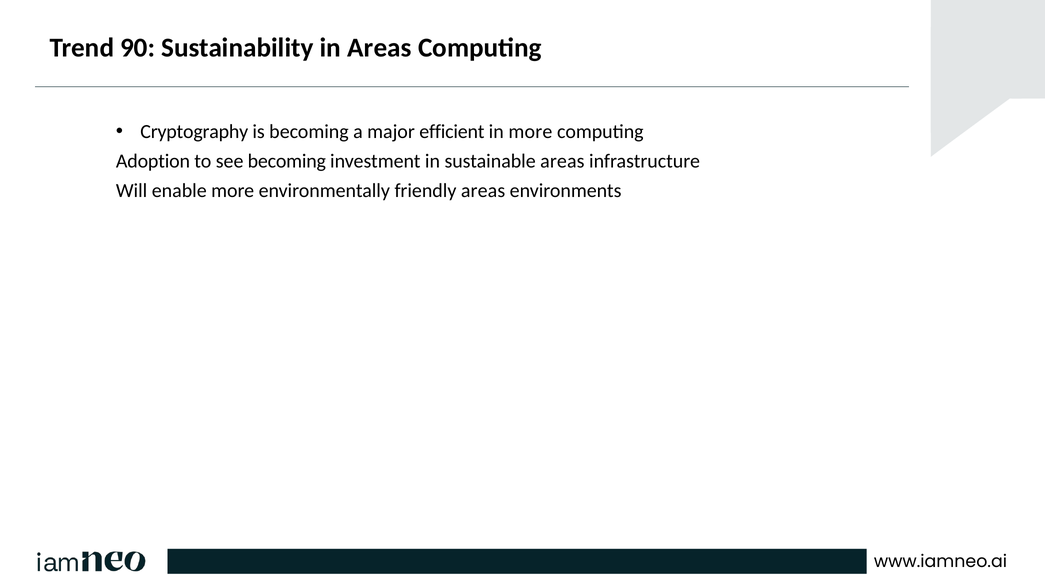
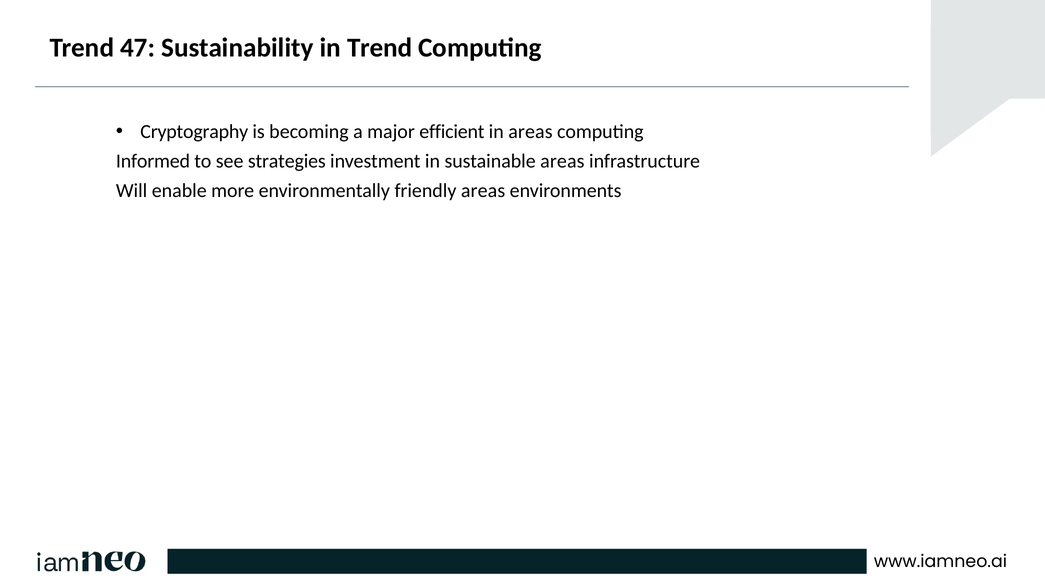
90: 90 -> 47 (138, 48)
in Areas: Areas -> Trend (380, 48)
in more: more -> areas (530, 132)
Adoption: Adoption -> Informed (153, 161)
see becoming: becoming -> strategies (287, 161)
